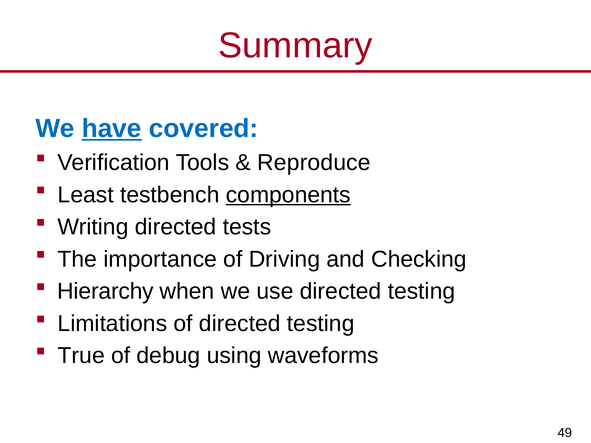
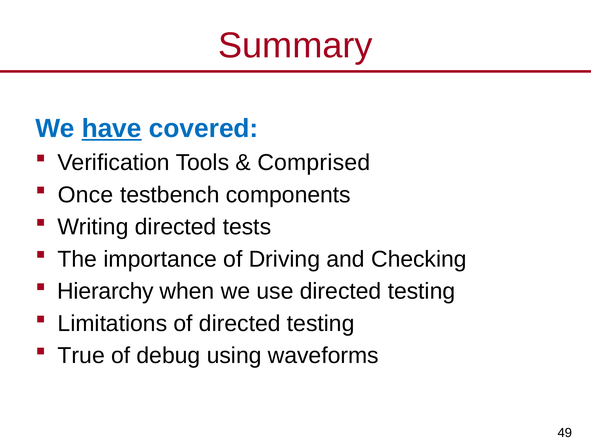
Reproduce: Reproduce -> Comprised (314, 163)
Least: Least -> Once (86, 195)
components underline: present -> none (288, 195)
